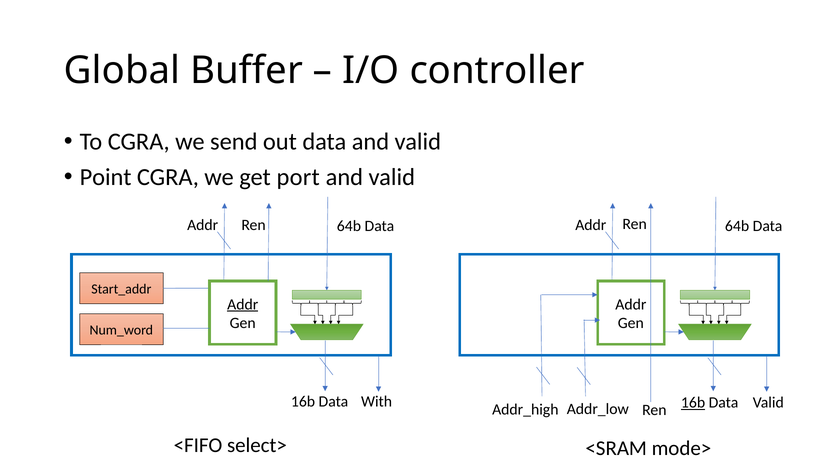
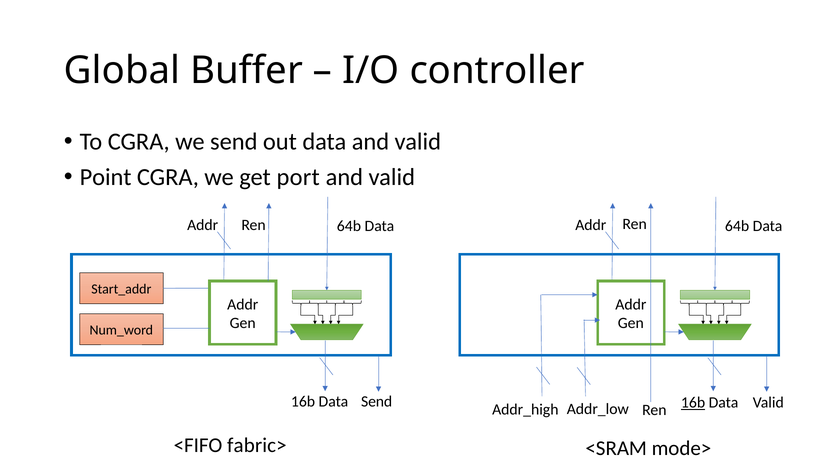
Addr underline: present -> none (243, 304)
Data With: With -> Send (377, 401)
select>: select> -> fabric> (257, 445)
